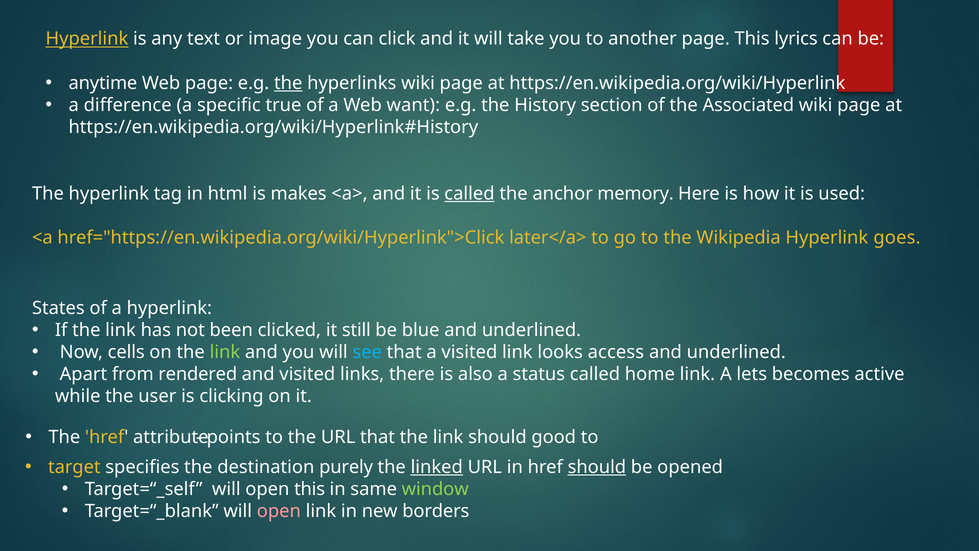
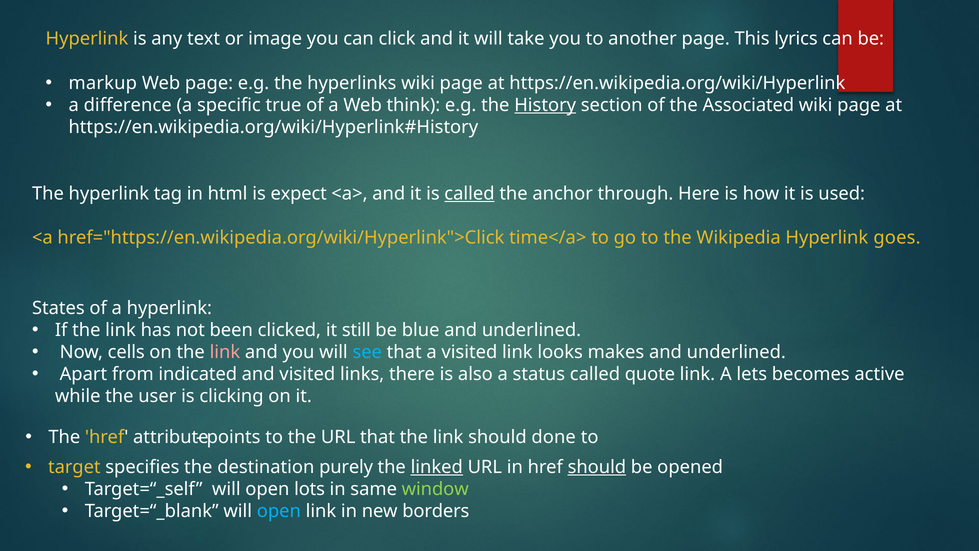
Hyperlink underline: present -> none (87, 39)
anytime: anytime -> markup (103, 83)
the underline: present -> none (288, 83)
want: want -> think (413, 105)
History underline: none -> present (545, 105)
makes: makes -> expect (299, 193)
memory: memory -> through (635, 193)
later</a>: later</a> -> time</a> (548, 238)
link colour: light green -> pink (225, 352)
access: access -> makes (616, 352)
rendered: rendered -> indicated (198, 374)
home: home -> quote (650, 374)
good: good -> done (554, 437)
open this: this -> lots (310, 489)
open colour: pink -> light blue (279, 511)
